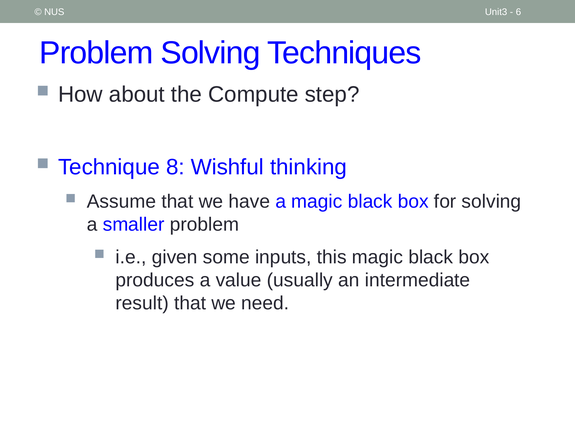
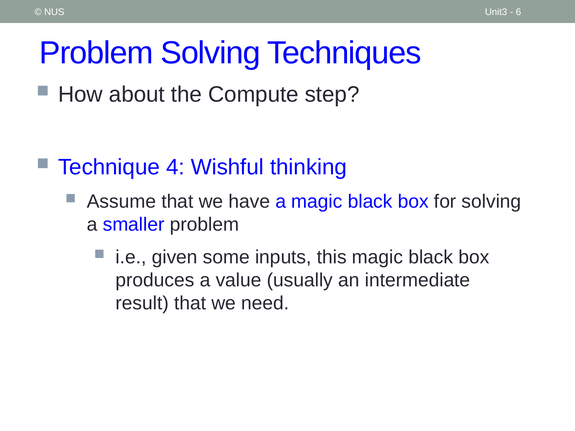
8: 8 -> 4 (175, 167)
